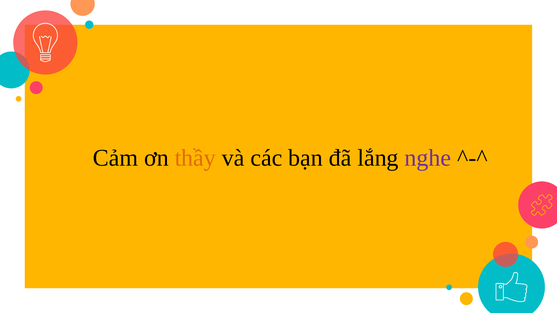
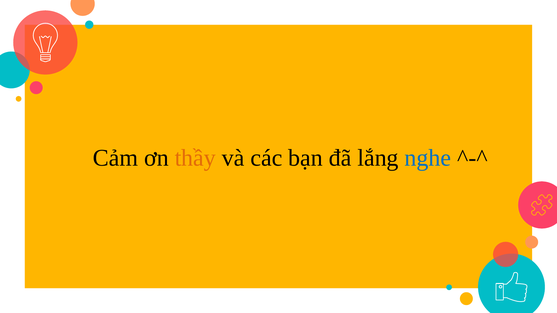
nghe colour: purple -> blue (428, 158)
